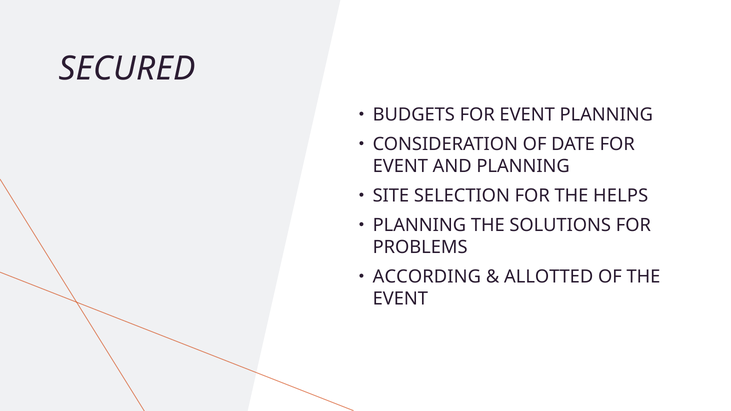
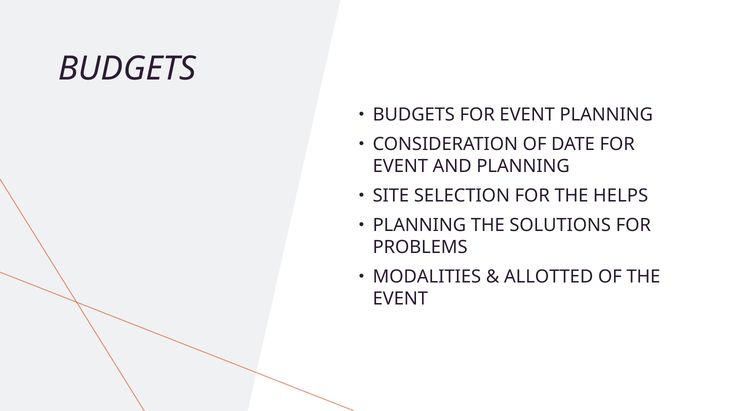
SECURED: SECURED -> BUDGETS (127, 69)
ACCORDING: ACCORDING -> MODALITIES (427, 277)
